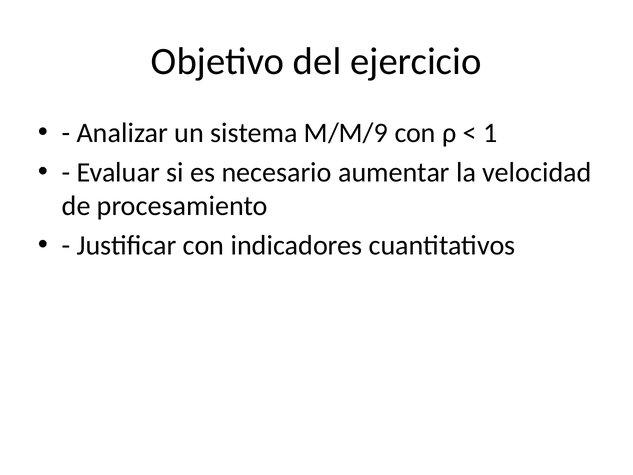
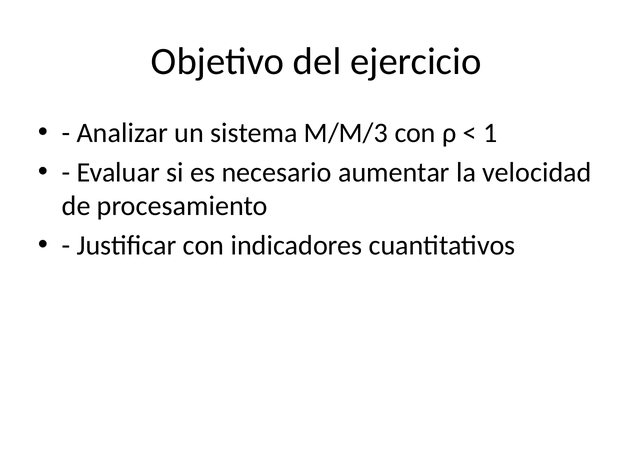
M/M/9: M/M/9 -> M/M/3 (346, 133)
